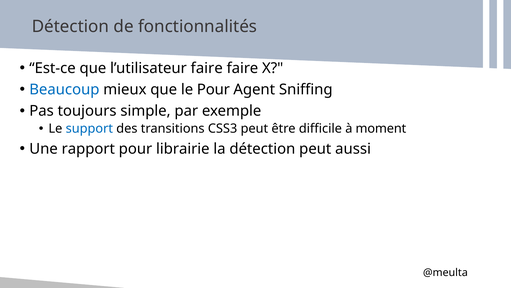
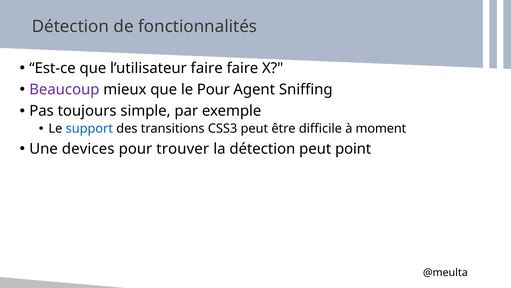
Beaucoup colour: blue -> purple (64, 89)
rapport: rapport -> devices (88, 149)
librairie: librairie -> trouver (183, 149)
aussi: aussi -> point (353, 149)
